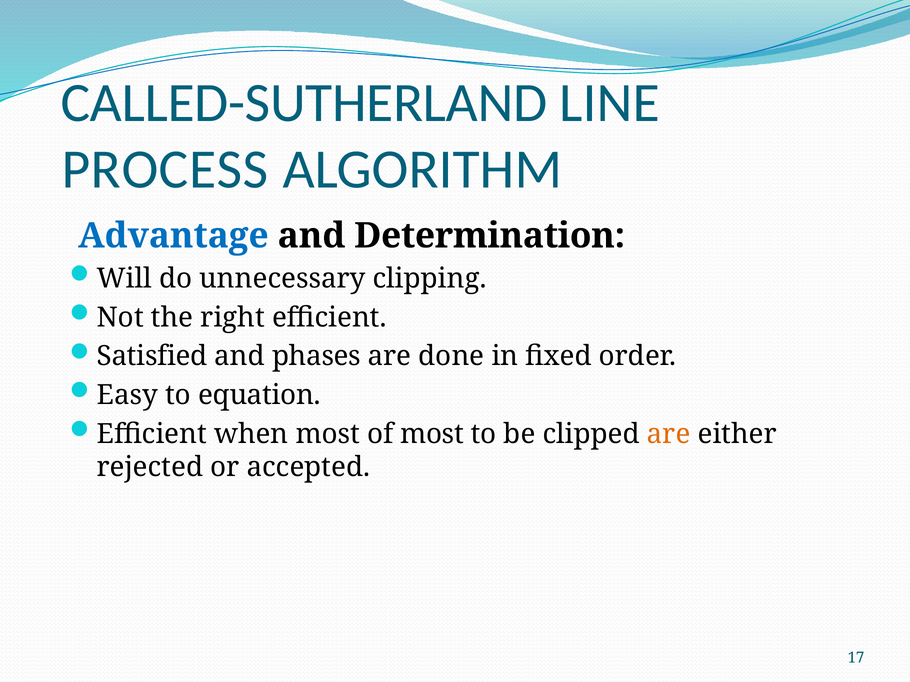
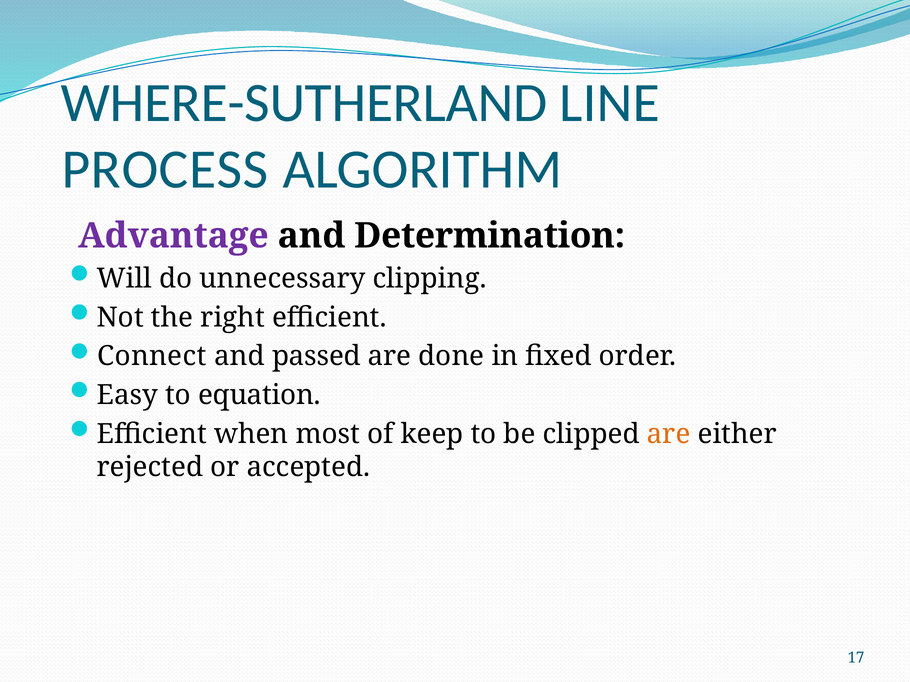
CALLED-SUTHERLAND: CALLED-SUTHERLAND -> WHERE-SUTHERLAND (304, 103)
Advantage colour: blue -> purple (173, 236)
Satisfied: Satisfied -> Connect (152, 357)
phases: phases -> passed (316, 357)
of most: most -> keep (432, 434)
